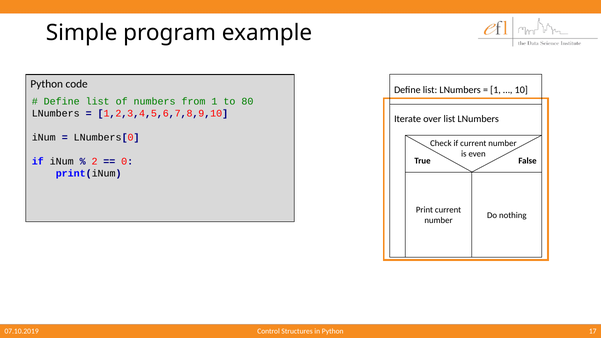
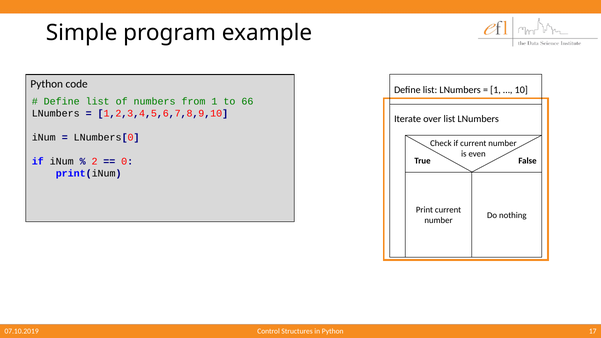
80: 80 -> 66 (247, 102)
